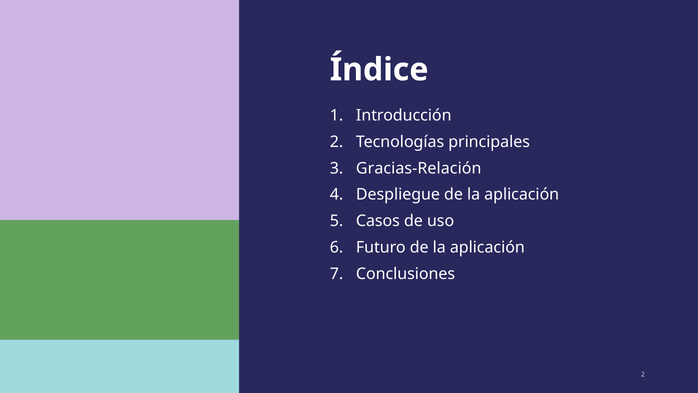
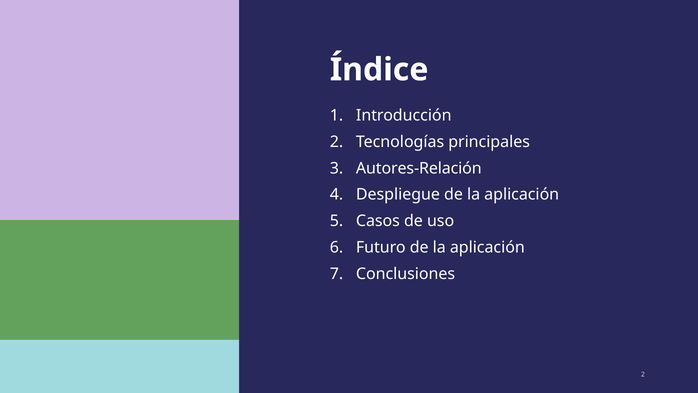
Gracias-Relación: Gracias-Relación -> Autores-Relación (419, 168)
